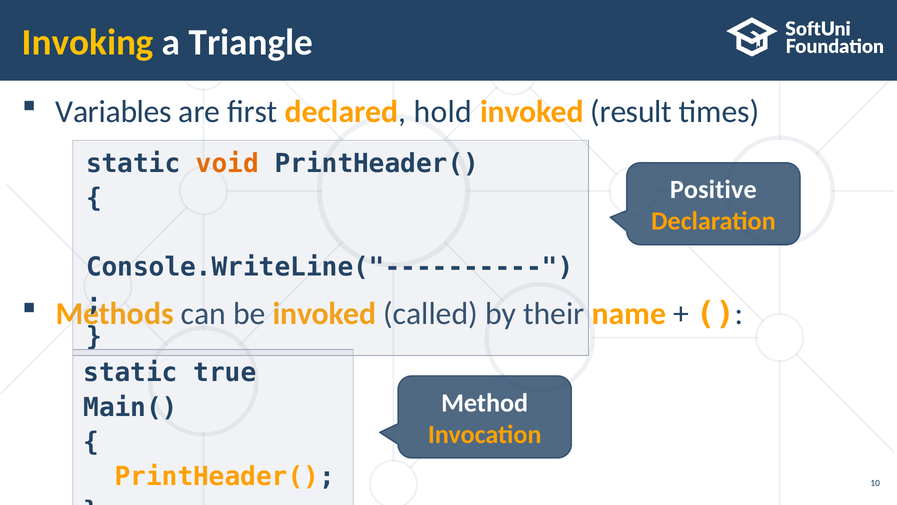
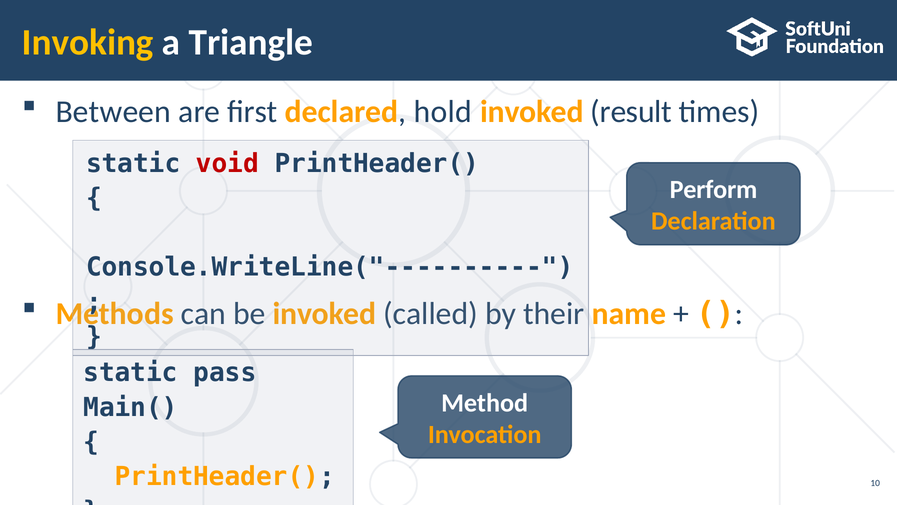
Variables: Variables -> Between (113, 112)
void colour: orange -> red (227, 163)
Positive: Positive -> Perform (713, 190)
true: true -> pass (225, 373)
